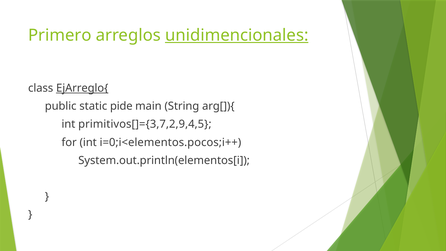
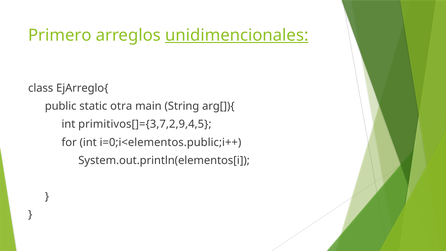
EjArreglo{ underline: present -> none (82, 88)
pide: pide -> otra (121, 106)
i=0;i<elementos.pocos;i++: i=0;i<elementos.pocos;i++ -> i=0;i<elementos.public;i++ (170, 142)
